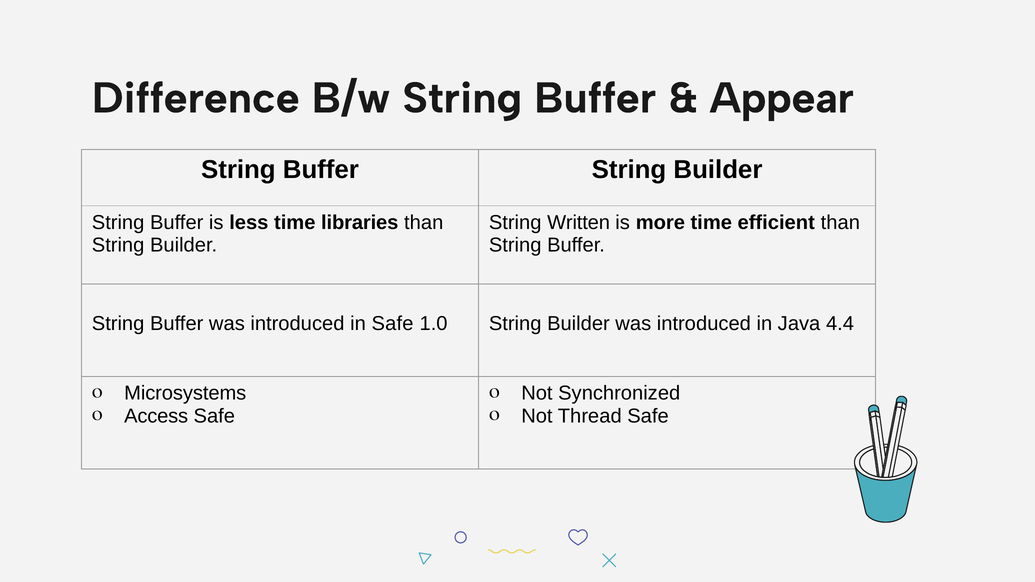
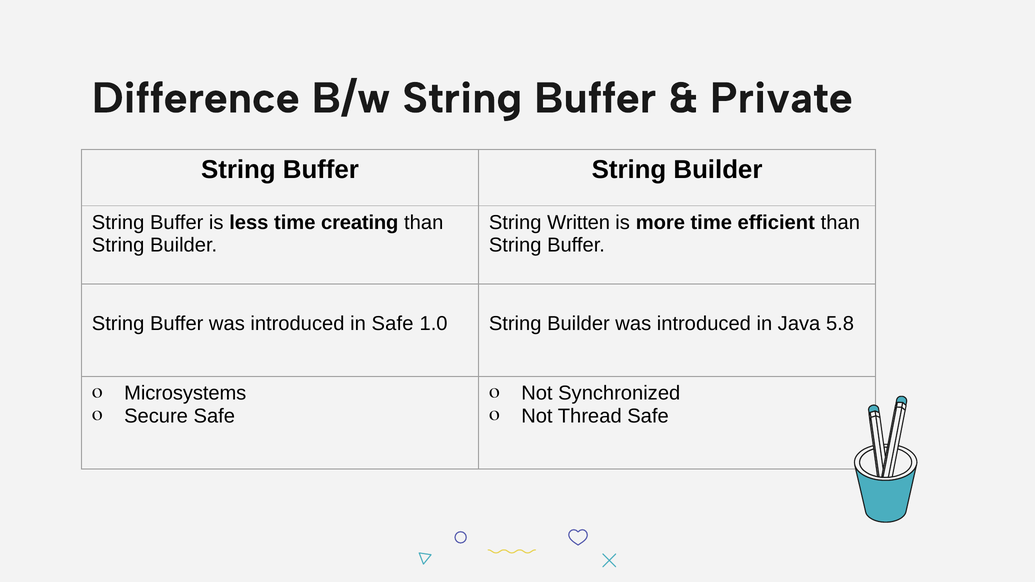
Appear: Appear -> Private (781, 98)
libraries: libraries -> creating (360, 223)
4.4: 4.4 -> 5.8 (840, 323)
Access: Access -> Secure (156, 416)
